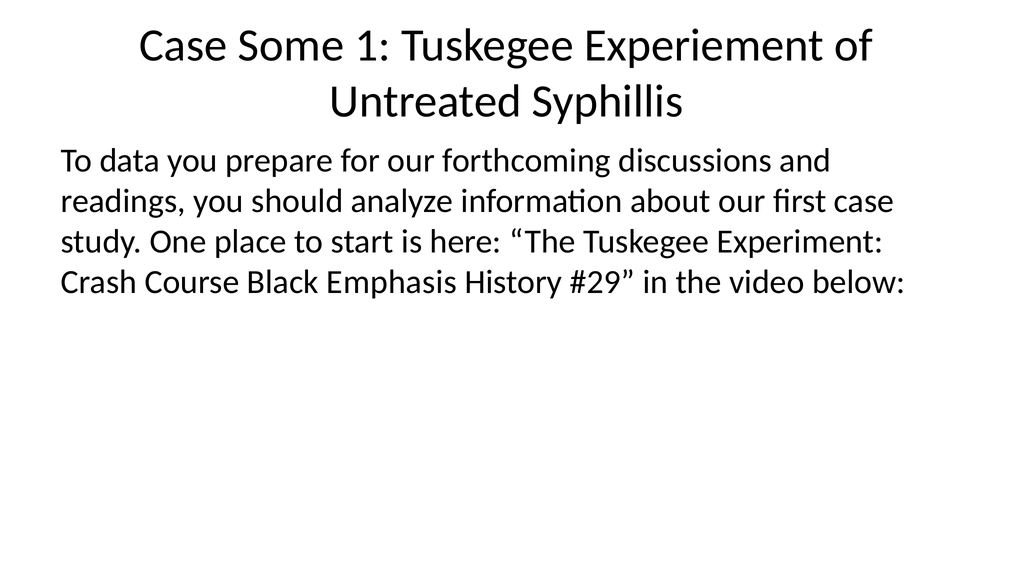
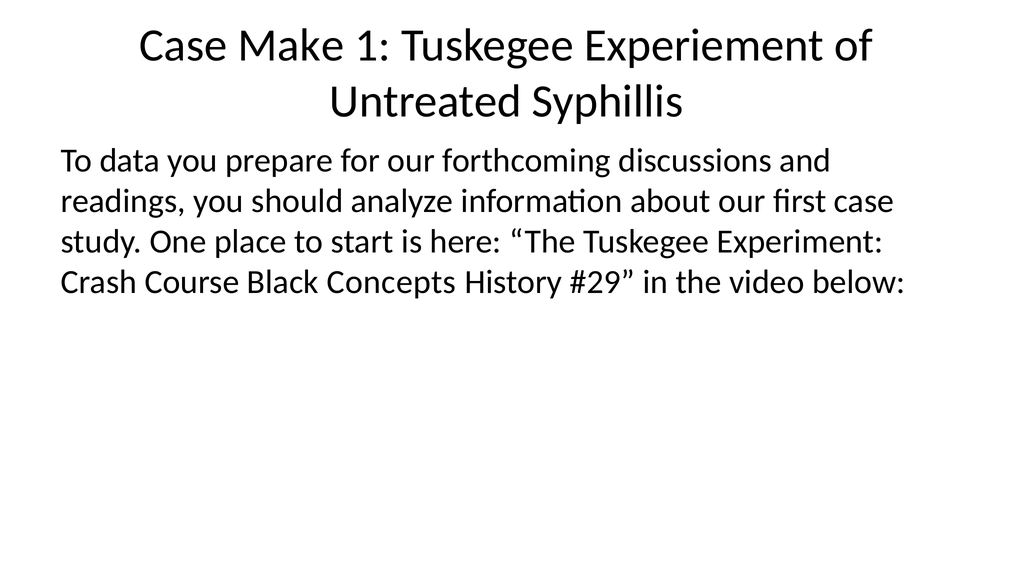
Some: Some -> Make (291, 46)
Emphasis: Emphasis -> Concepts (392, 282)
